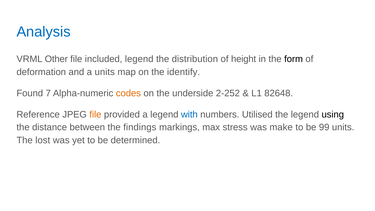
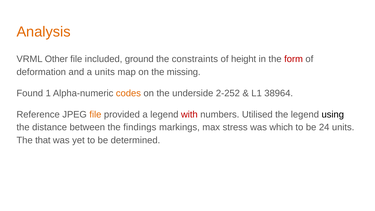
Analysis colour: blue -> orange (44, 32)
included legend: legend -> ground (139, 59)
distribution: distribution -> constraints (195, 59)
form colour: black -> red (294, 59)
identify: identify -> missing (184, 72)
7: 7 -> 1 (48, 93)
82648: 82648 -> 38964 (279, 93)
with colour: blue -> red (189, 114)
make: make -> which (281, 127)
99: 99 -> 24 (324, 127)
lost: lost -> that (43, 140)
